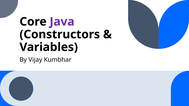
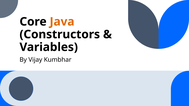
Java colour: purple -> orange (62, 22)
